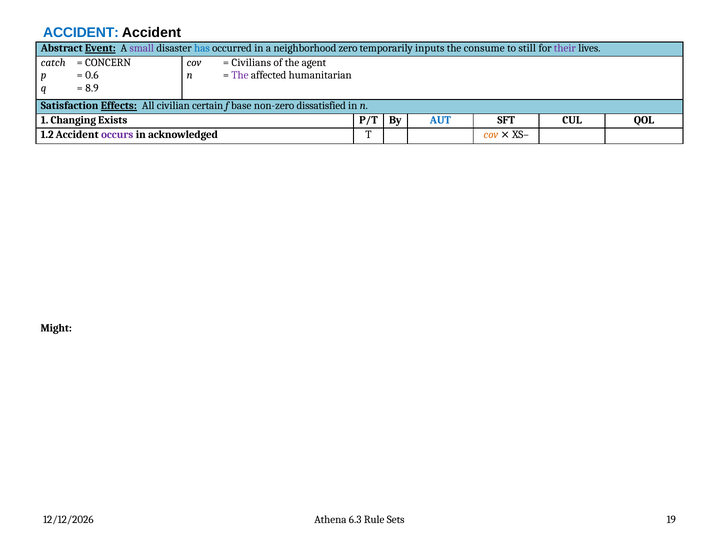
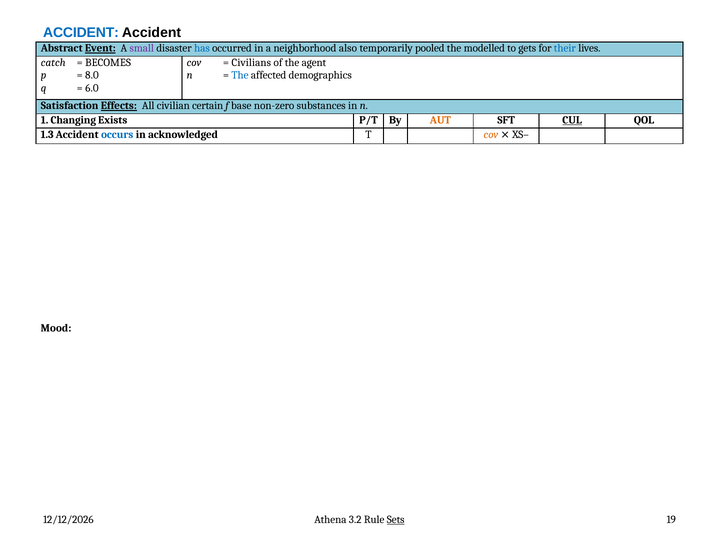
zero: zero -> also (348, 48)
inputs: inputs -> pooled (430, 48)
consume: consume -> modelled (484, 48)
still: still -> gets (527, 48)
their colour: purple -> blue (565, 48)
CONCERN: CONCERN -> BECOMES (108, 63)
0.6: 0.6 -> 8.0 (92, 75)
The colour: purple -> blue (240, 75)
humanitarian: humanitarian -> demographics (320, 75)
8.9: 8.9 -> 6.0 (92, 88)
dissatisfied: dissatisfied -> substances (321, 106)
AUT colour: blue -> orange (440, 120)
CUL underline: none -> present (572, 120)
1.2: 1.2 -> 1.3 (47, 135)
occurs colour: purple -> blue (117, 135)
Might: Might -> Mood (56, 328)
6.3: 6.3 -> 3.2 (355, 520)
Sets underline: none -> present (396, 520)
